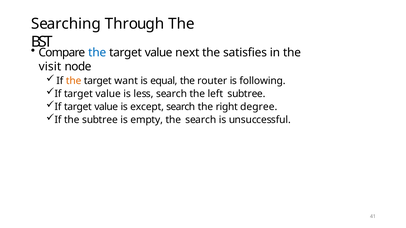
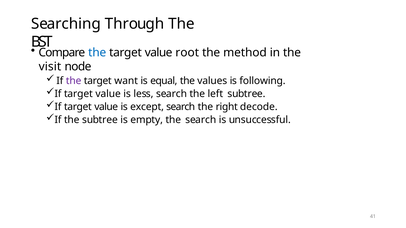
next: next -> root (187, 53)
satisfies: satisfies -> method (245, 53)
the colour: orange -> purple (74, 81)
router: router -> values (212, 81)
degree: degree -> decode (259, 107)
